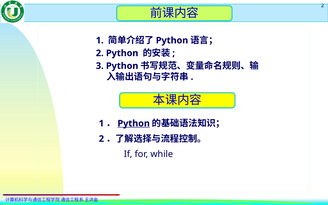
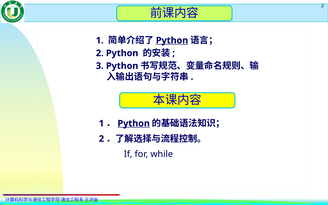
Python underline: none -> present (172, 40)
